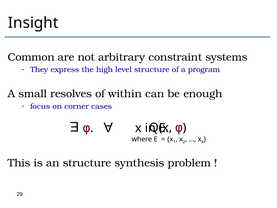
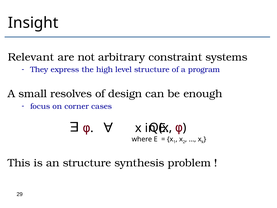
Common: Common -> Relevant (31, 57)
within: within -> design (125, 94)
